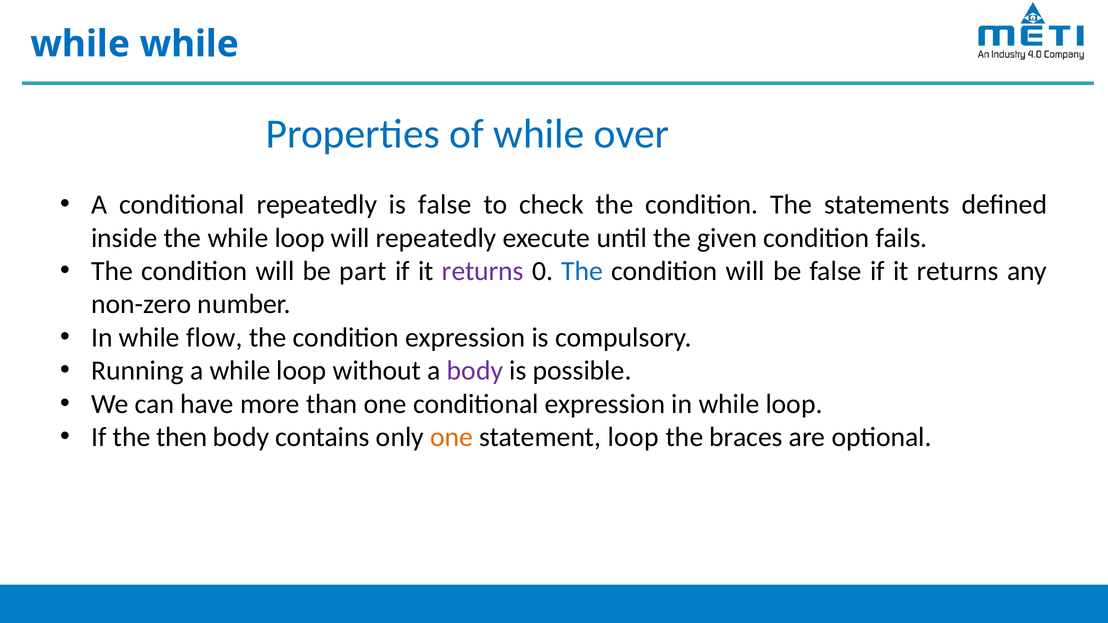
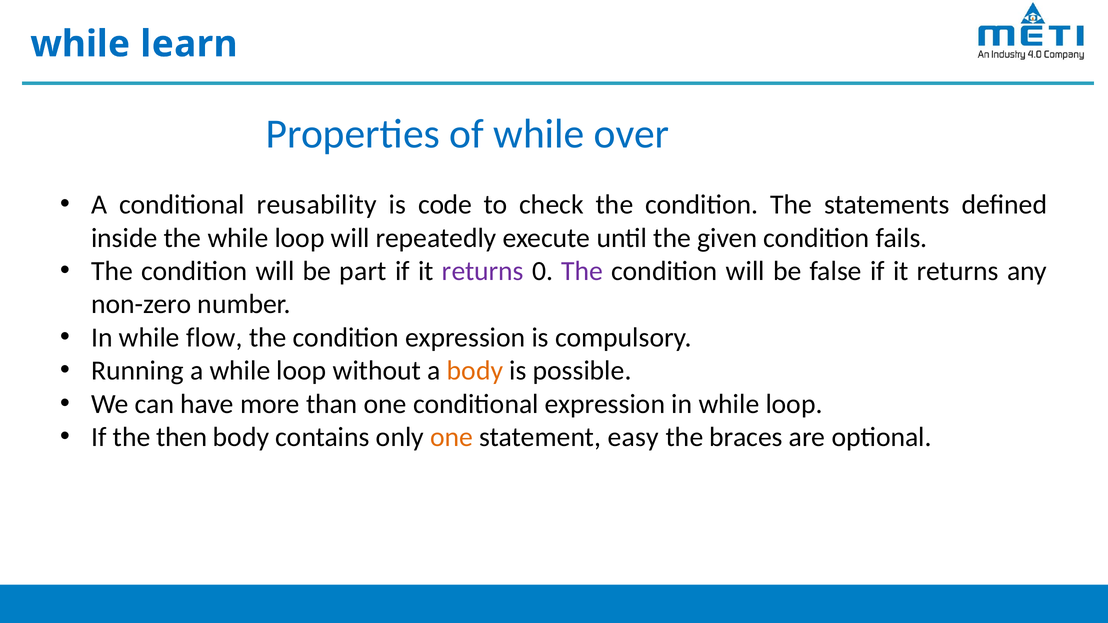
while while: while -> learn (189, 44)
conditional repeatedly: repeatedly -> reusability (317, 205)
is false: false -> code (445, 205)
The colour: blue -> purple (582, 271)
body colour: purple -> orange (475, 371)
statement loop: loop -> easy (633, 437)
